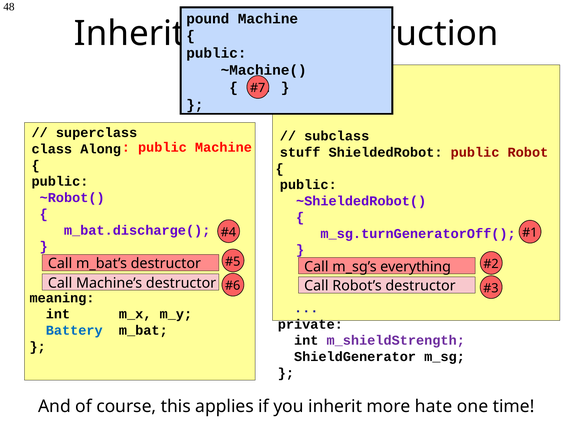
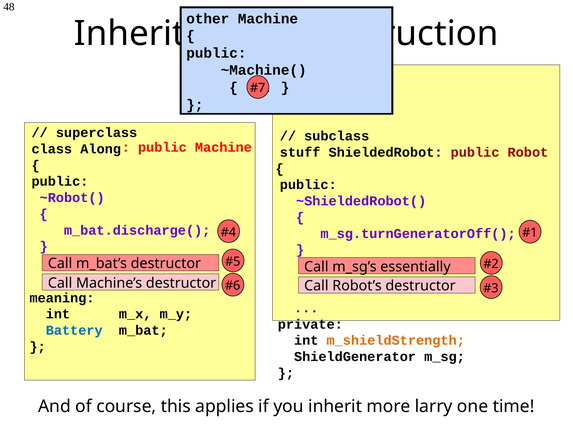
pound: pound -> other (208, 19)
everything: everything -> essentially (415, 266)
m_shieldStrength colour: purple -> orange (396, 340)
hate: hate -> larry (434, 406)
